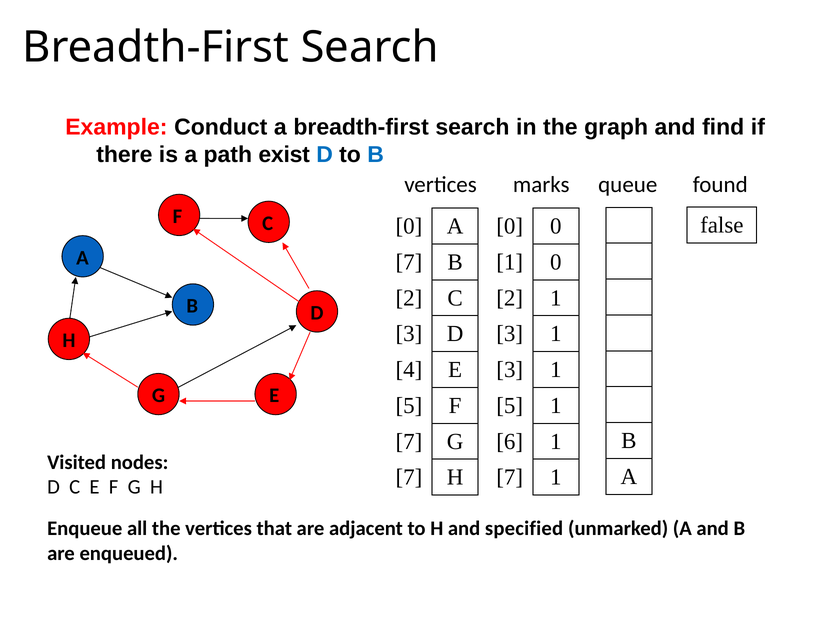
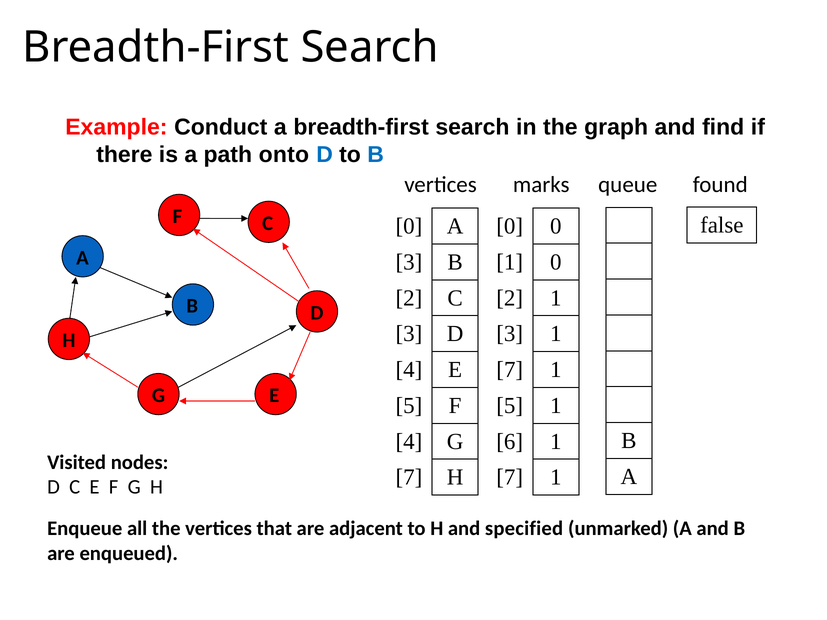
exist: exist -> onto (284, 155)
7: 7 -> 3 (409, 262)
3: 3 -> 7 (510, 370)
7: 7 -> 4 (409, 442)
